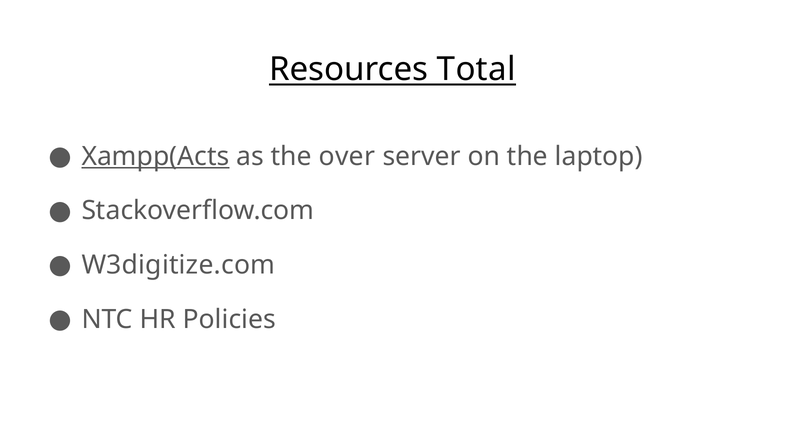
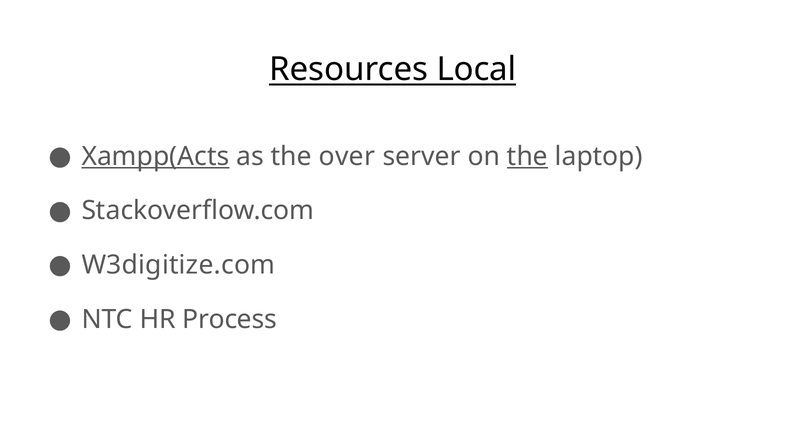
Total: Total -> Local (477, 69)
the underline: none -> present (527, 156)
Policies: Policies -> Process (230, 319)
